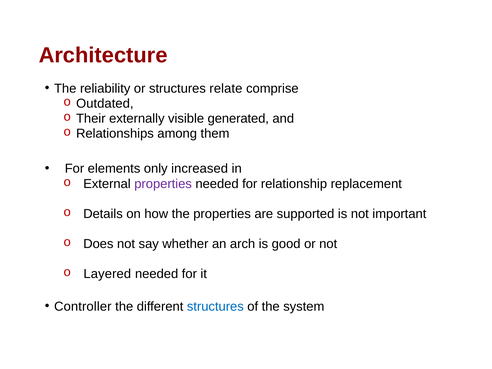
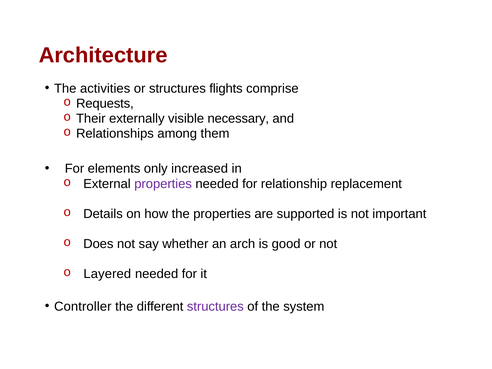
reliability: reliability -> activities (105, 89)
relate: relate -> flights (226, 89)
Outdated: Outdated -> Requests (105, 104)
generated: generated -> necessary (238, 119)
structures colour: blue -> purple (215, 306)
